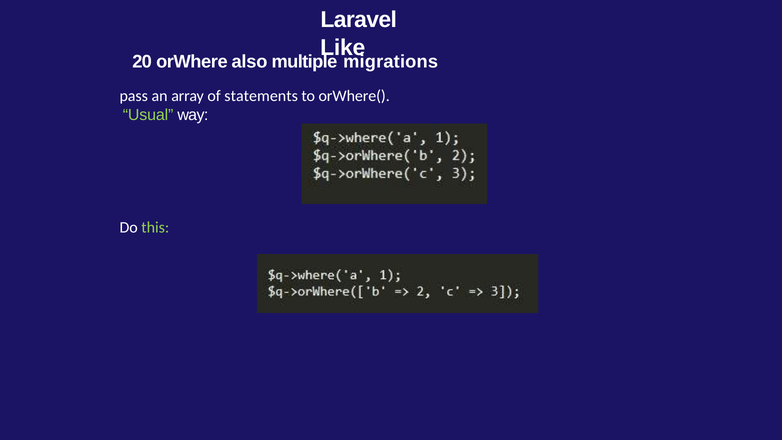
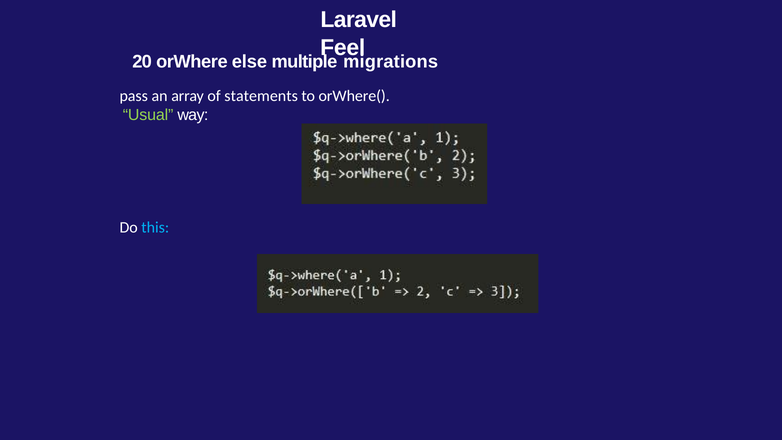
Like: Like -> Feel (343, 47)
also: also -> else (249, 62)
this colour: light green -> light blue (155, 227)
